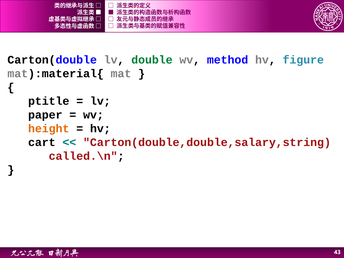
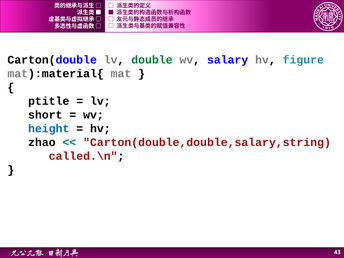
method: method -> salary (228, 60)
paper: paper -> short (45, 115)
height colour: orange -> blue (49, 129)
cart: cart -> zhao (42, 142)
